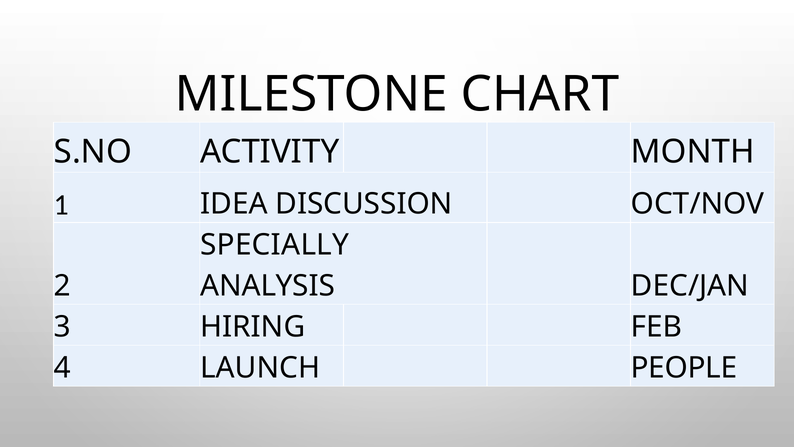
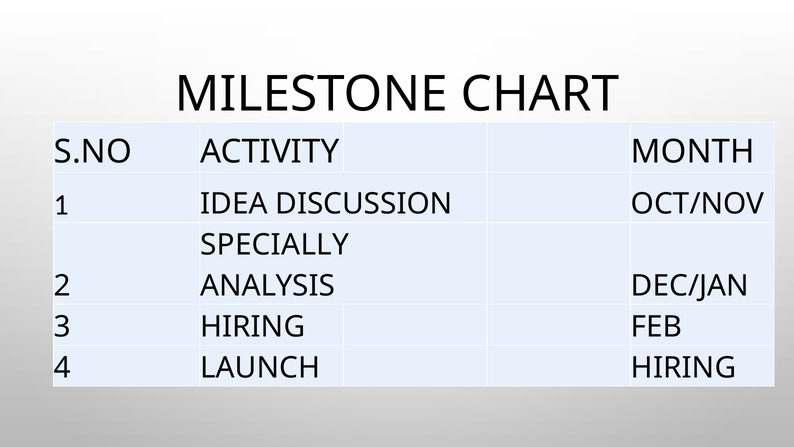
LAUNCH PEOPLE: PEOPLE -> HIRING (684, 367)
